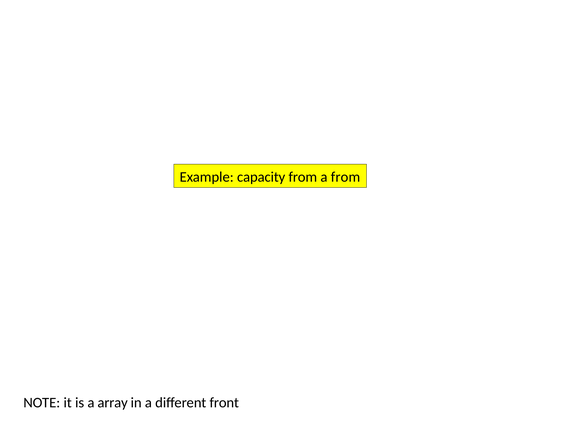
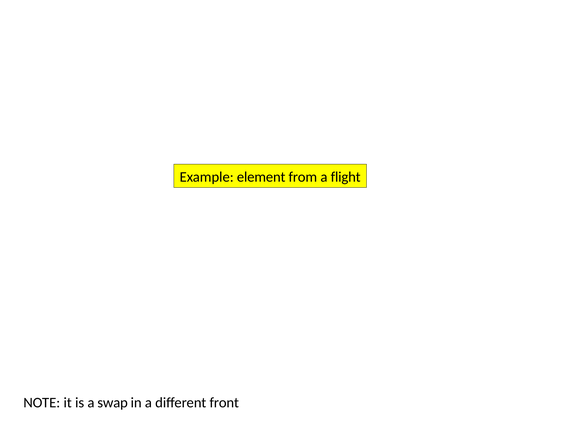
capacity: capacity -> element (261, 177)
a from: from -> flight (346, 177)
array: array -> swap (113, 402)
